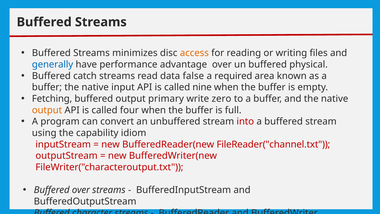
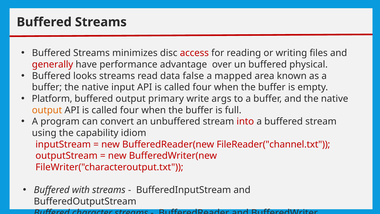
access colour: orange -> red (194, 53)
generally colour: blue -> red (53, 64)
catch: catch -> looks (85, 76)
required: required -> mapped (233, 76)
nine: nine -> four (202, 87)
Fetching: Fetching -> Platform (52, 99)
zero: zero -> args (221, 99)
Buffered over: over -> with (81, 190)
